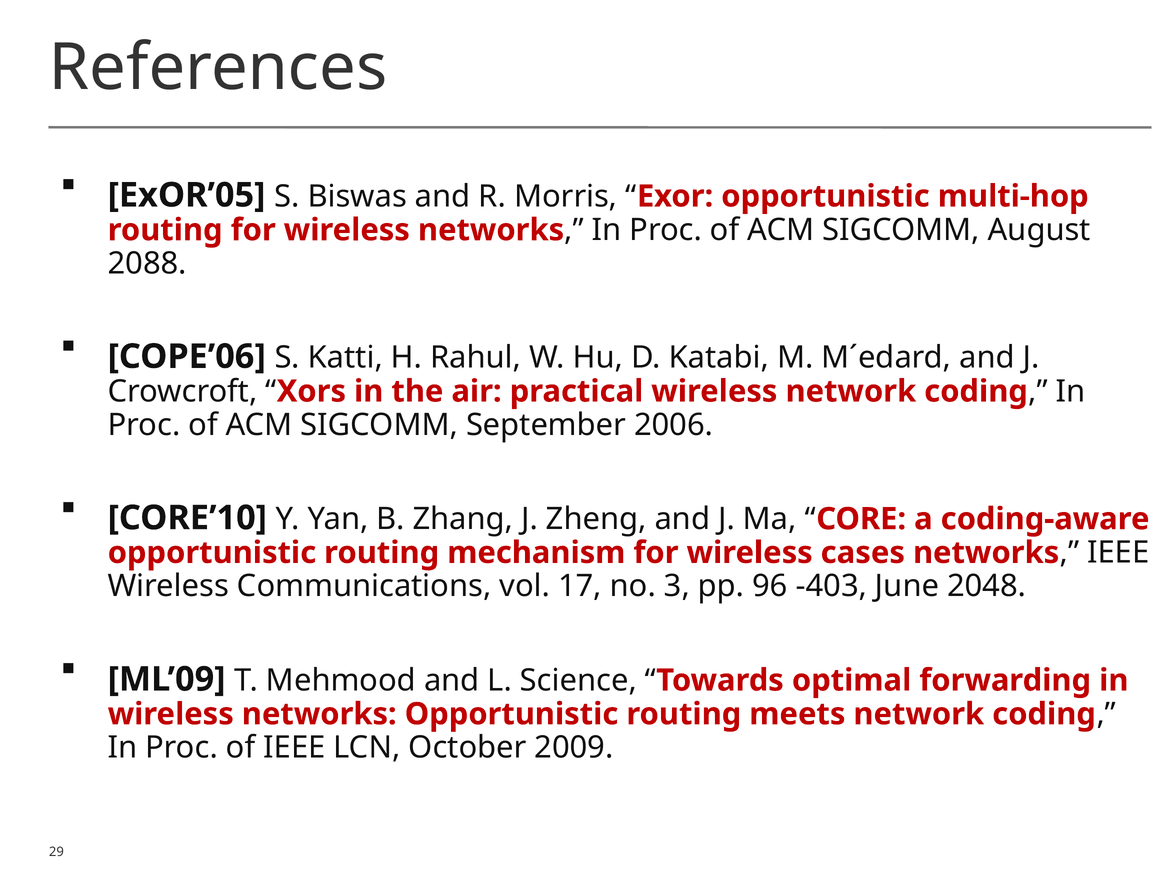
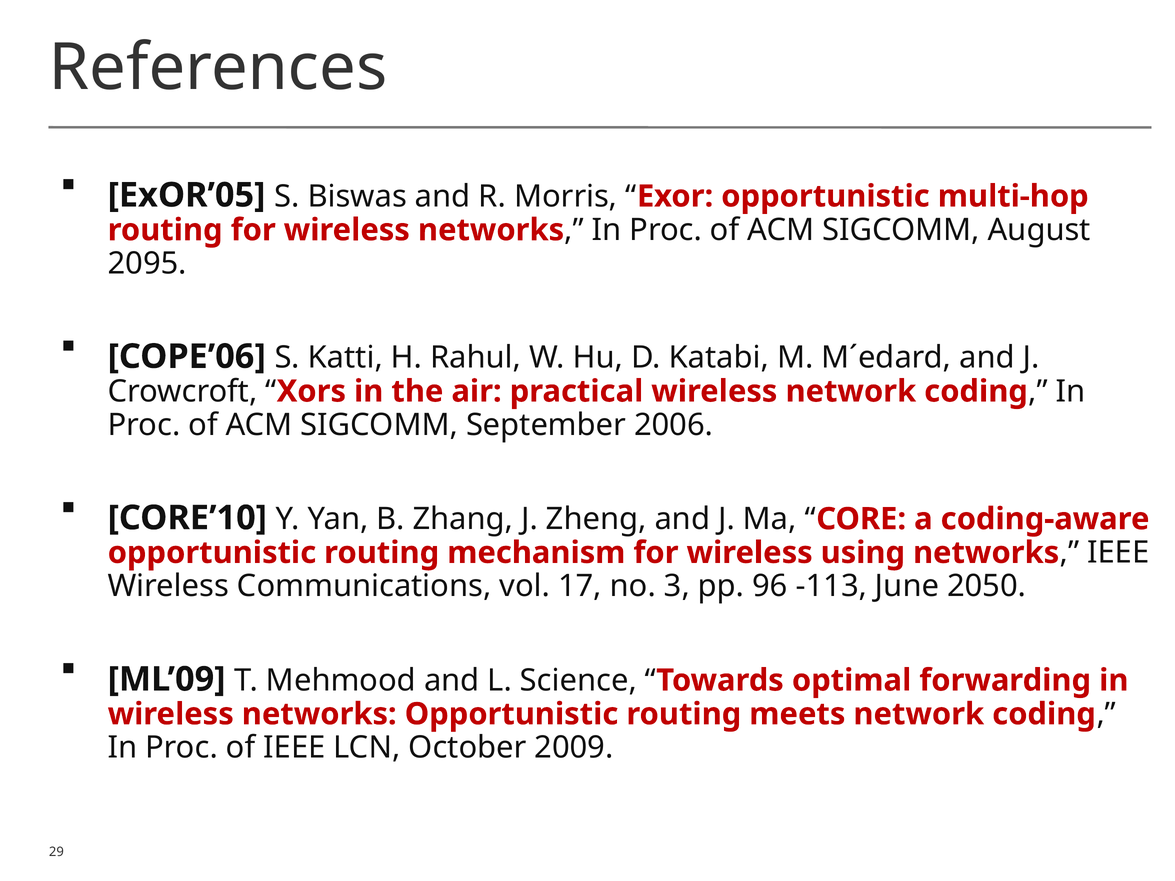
2088: 2088 -> 2095 (147, 264)
cases: cases -> using (863, 553)
-403: -403 -> -113 (831, 586)
2048: 2048 -> 2050 (987, 586)
